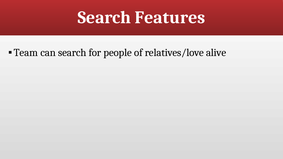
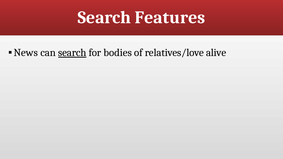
Team: Team -> News (26, 53)
search underline: none -> present (72, 53)
people: people -> bodies (118, 53)
